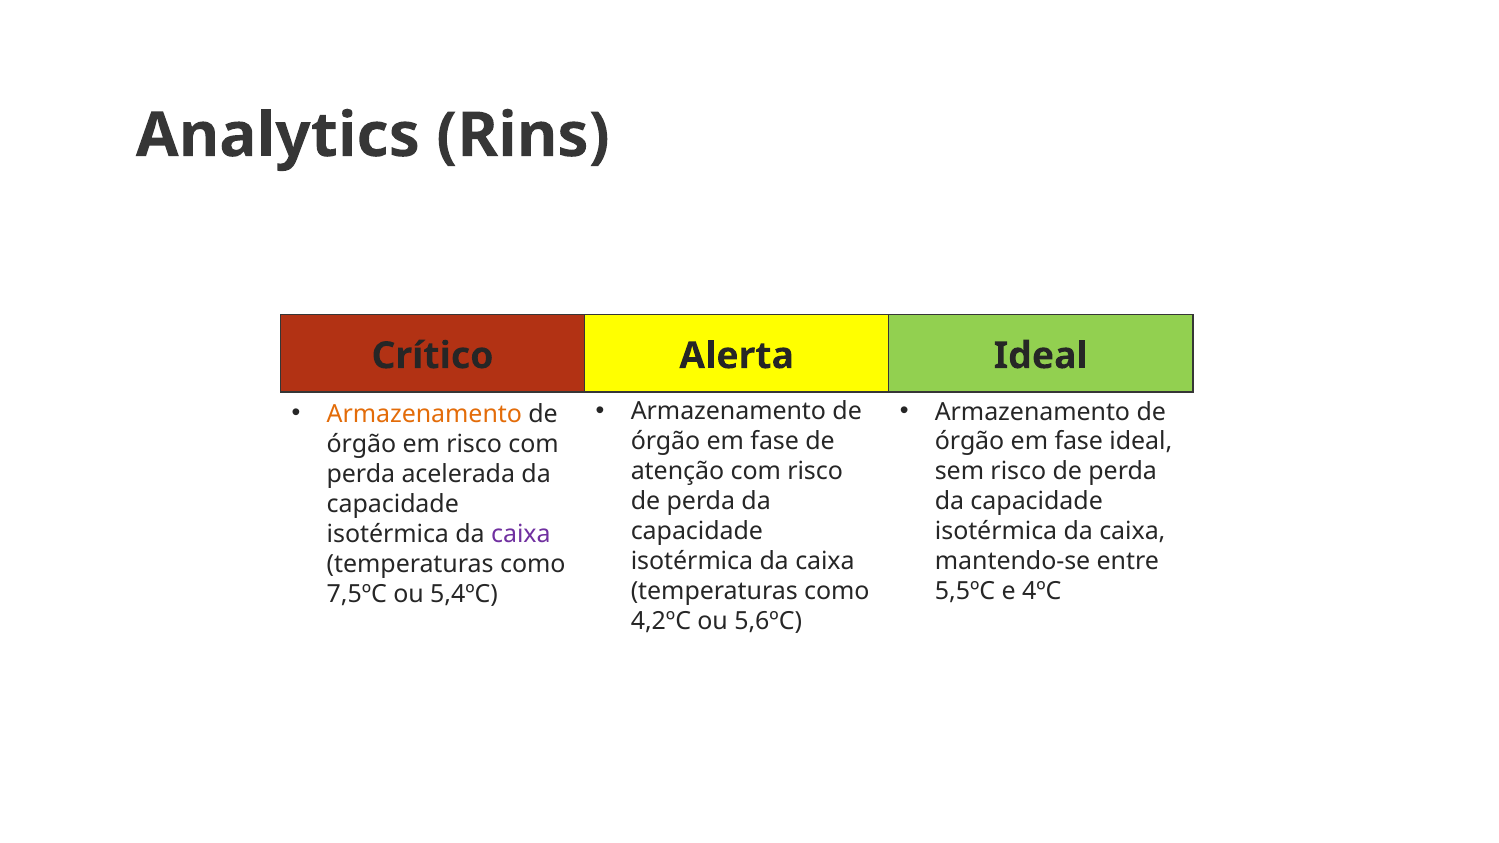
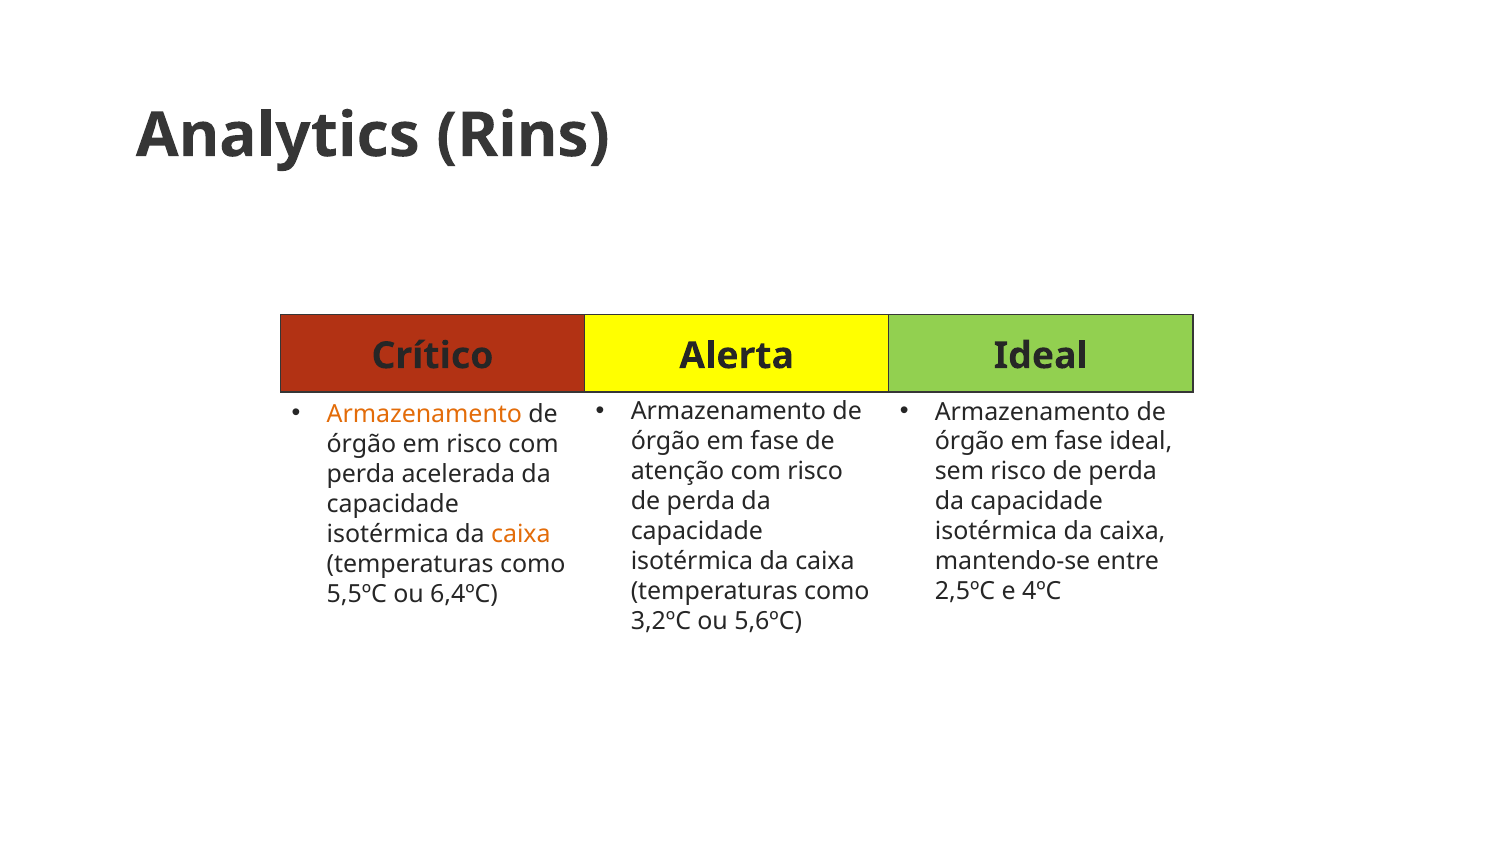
caixa colour: purple -> orange (521, 534)
5,5ºC: 5,5ºC -> 2,5ºC (965, 592)
7,5ºC: 7,5ºC -> 5,5ºC (357, 594)
5,4ºC: 5,4ºC -> 6,4ºC (464, 594)
4,2ºC: 4,2ºC -> 3,2ºC (661, 622)
